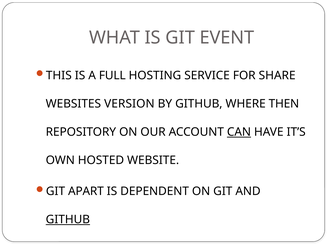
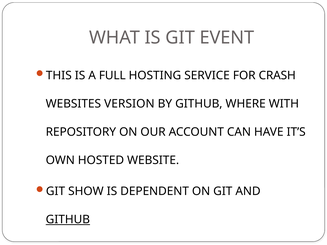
SHARE: SHARE -> CRASH (277, 75)
THEN: THEN -> WITH (284, 104)
CAN underline: present -> none (239, 132)
APART: APART -> SHOW (86, 191)
